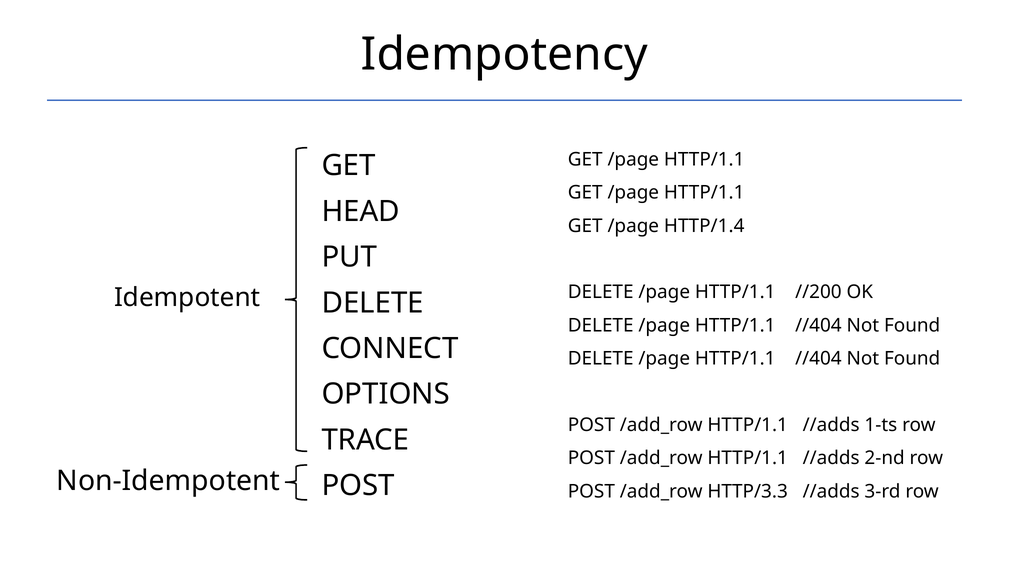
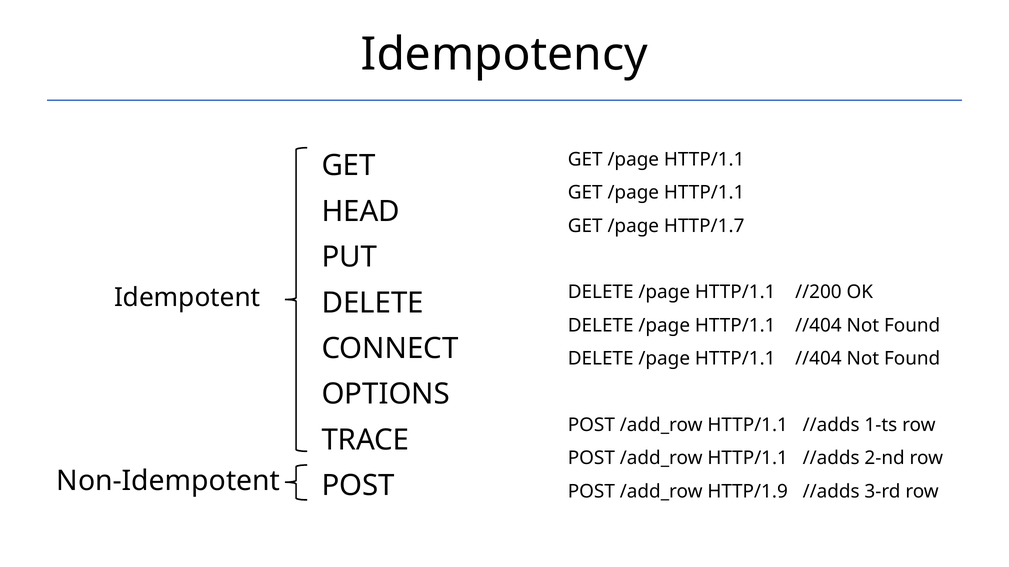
HTTP/1.4: HTTP/1.4 -> HTTP/1.7 (704, 226)
HTTP/3.3: HTTP/3.3 -> HTTP/1.9 (748, 492)
